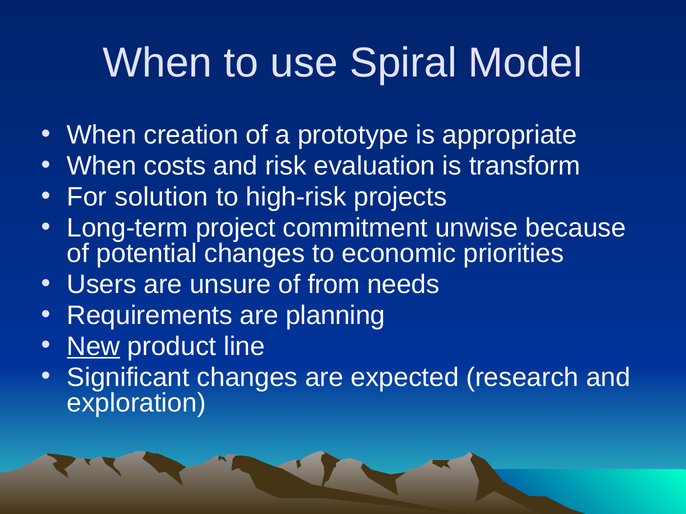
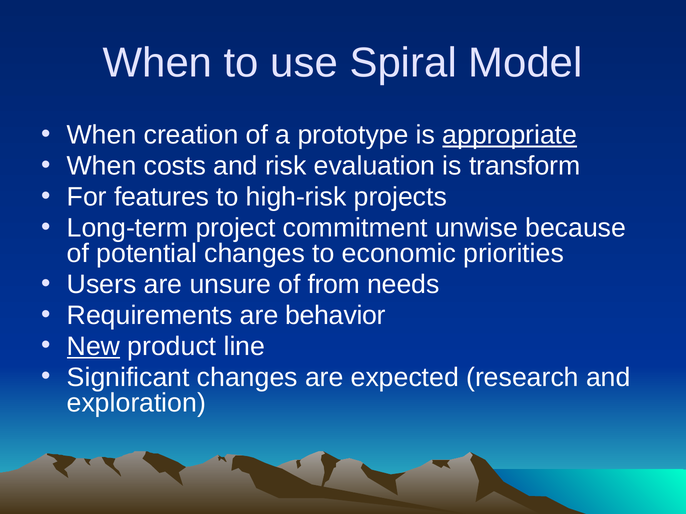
appropriate underline: none -> present (510, 135)
solution: solution -> features (162, 197)
planning: planning -> behavior (335, 316)
